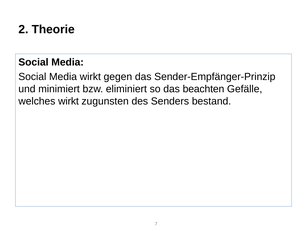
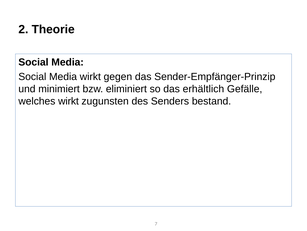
beachten: beachten -> erhältlich (203, 89)
